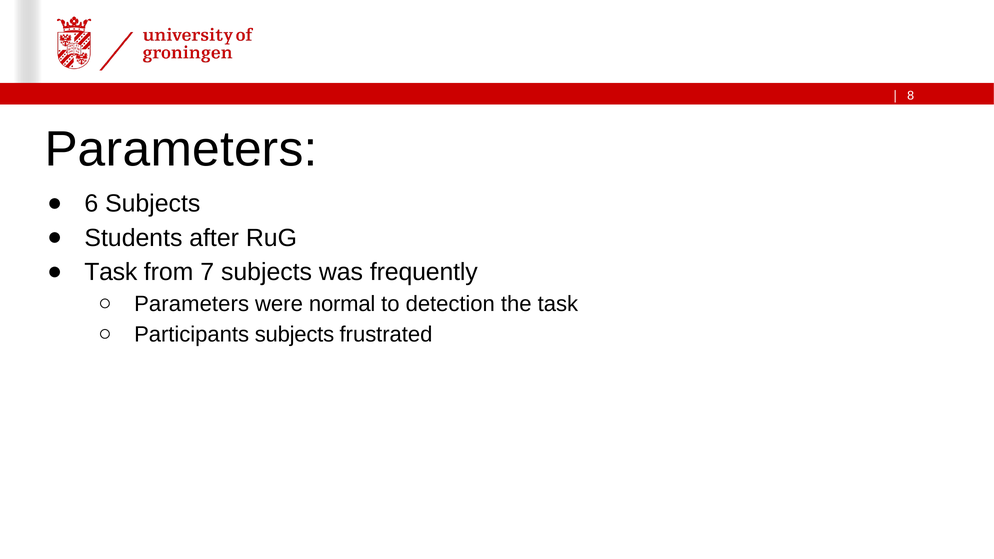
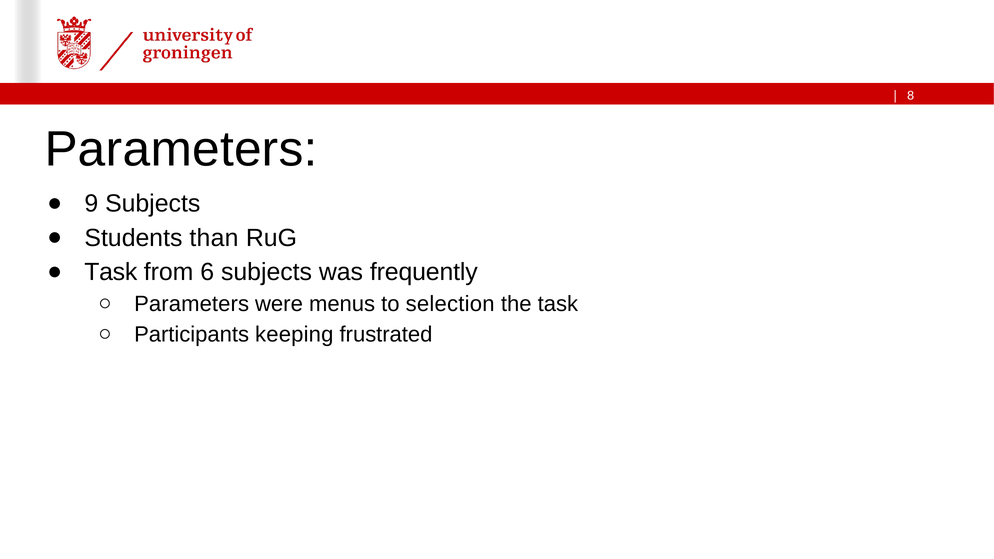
6: 6 -> 9 (91, 204)
after: after -> than (214, 238)
7: 7 -> 6 (207, 272)
normal: normal -> menus (342, 304)
detection: detection -> selection (450, 304)
Participants subjects: subjects -> keeping (294, 335)
